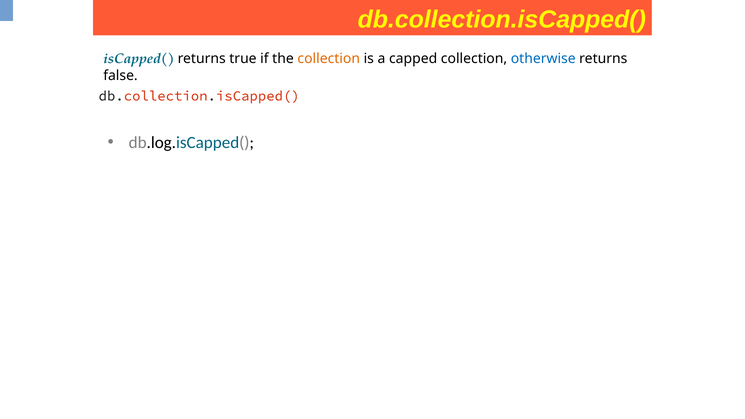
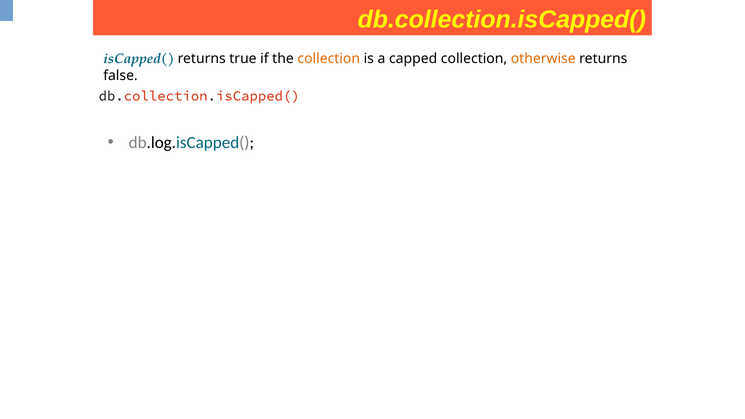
otherwise colour: blue -> orange (543, 59)
